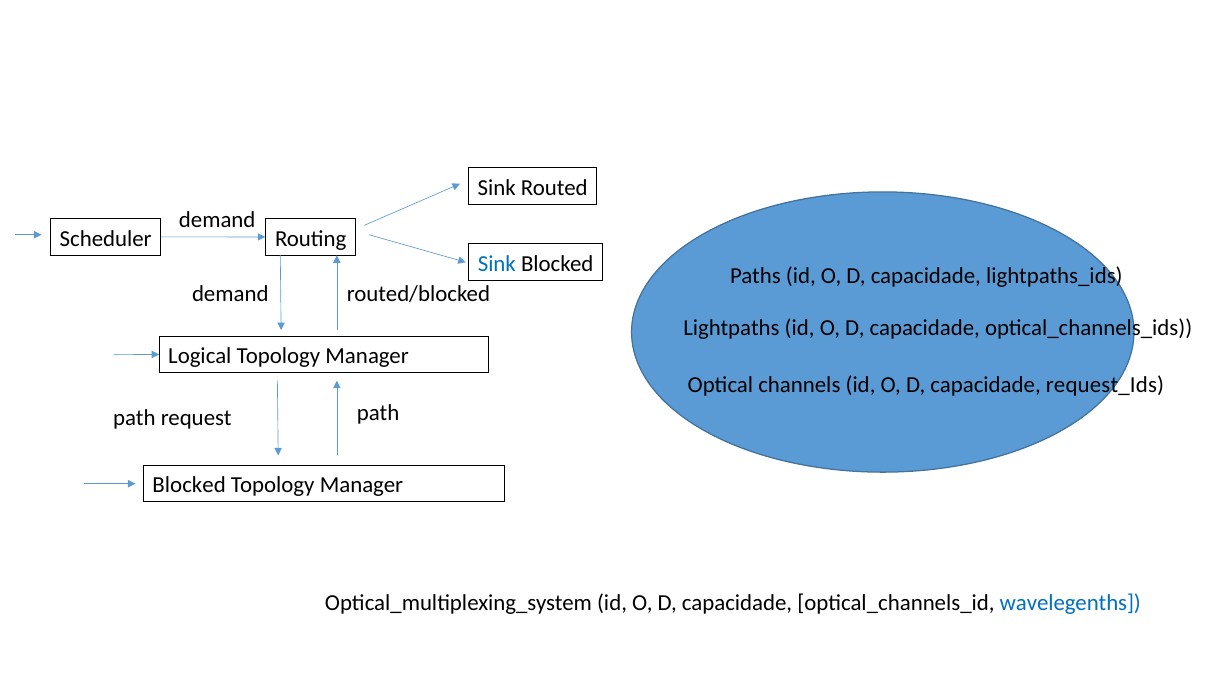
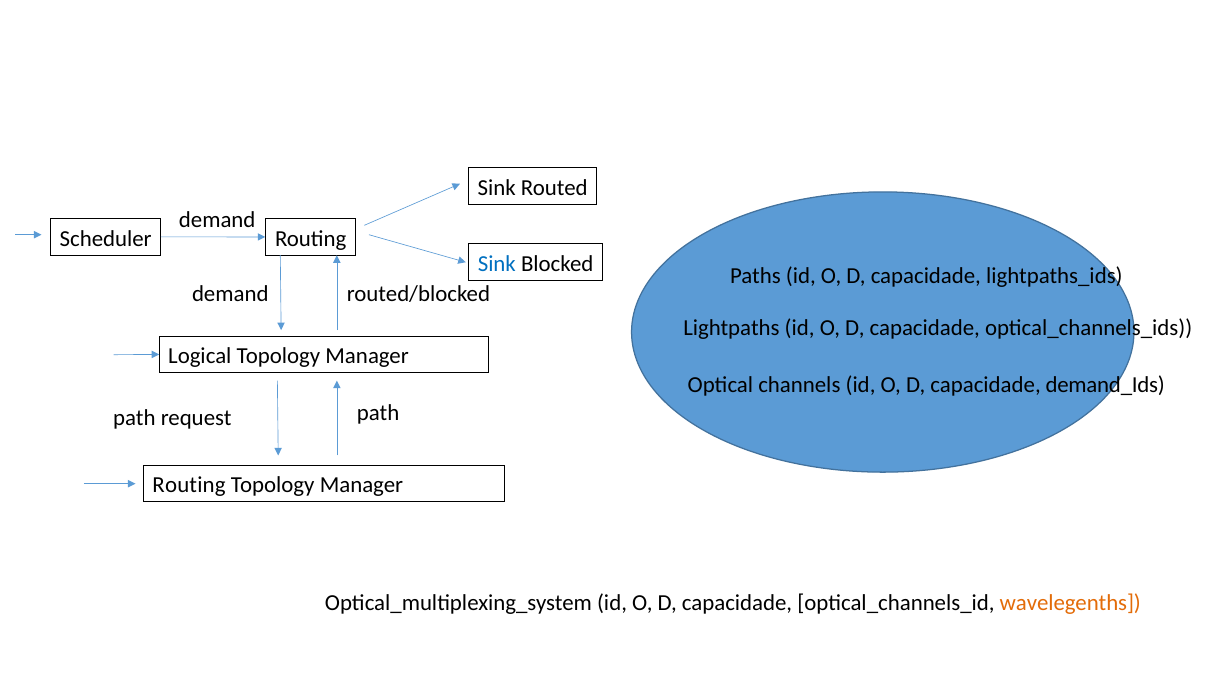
request_Ids: request_Ids -> demand_Ids (1105, 385)
Blocked: Blocked -> Routing (189, 485)
wavelegenths colour: blue -> orange (1070, 604)
